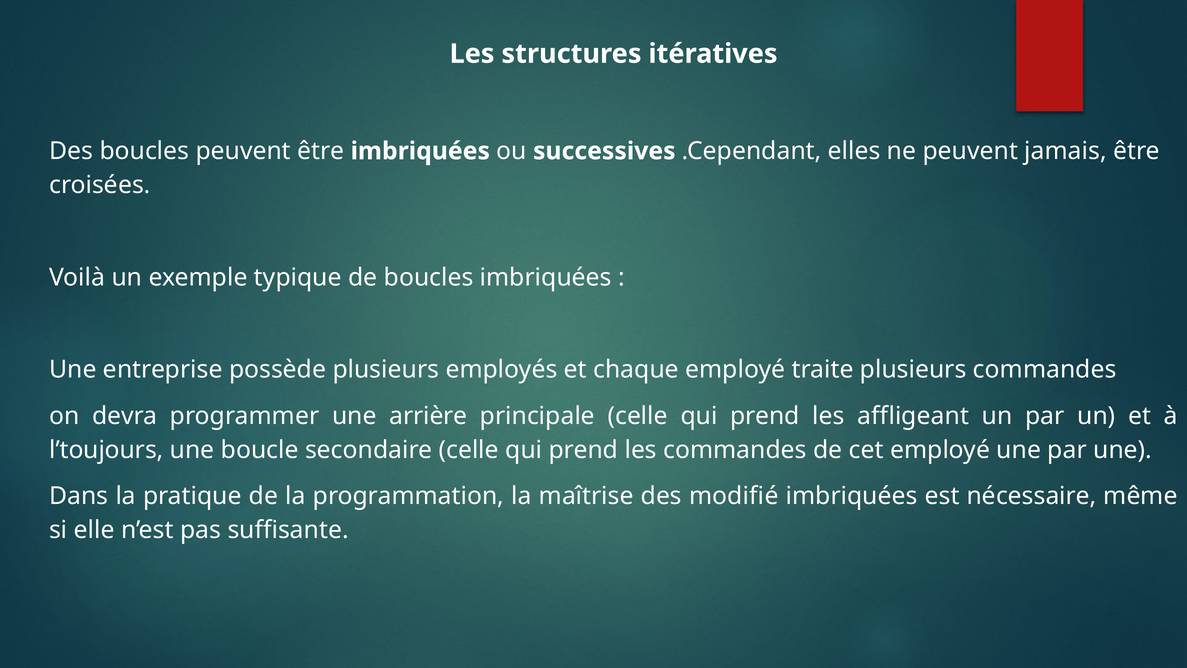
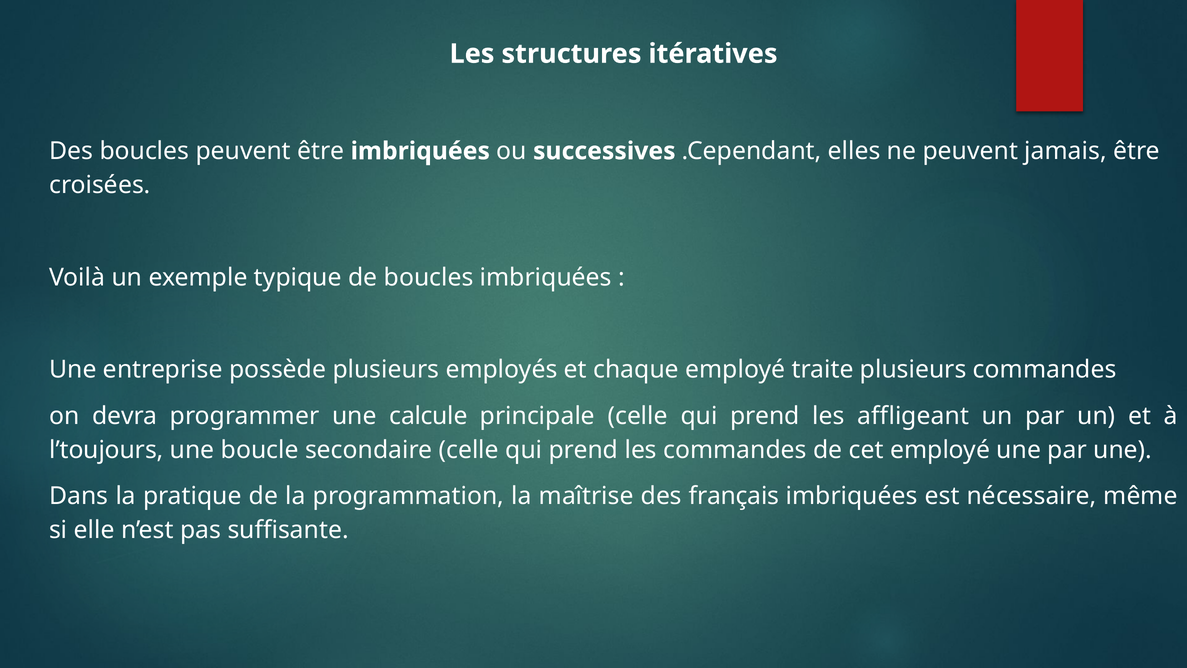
arrière: arrière -> calcule (428, 416)
modifié: modifié -> français (734, 496)
